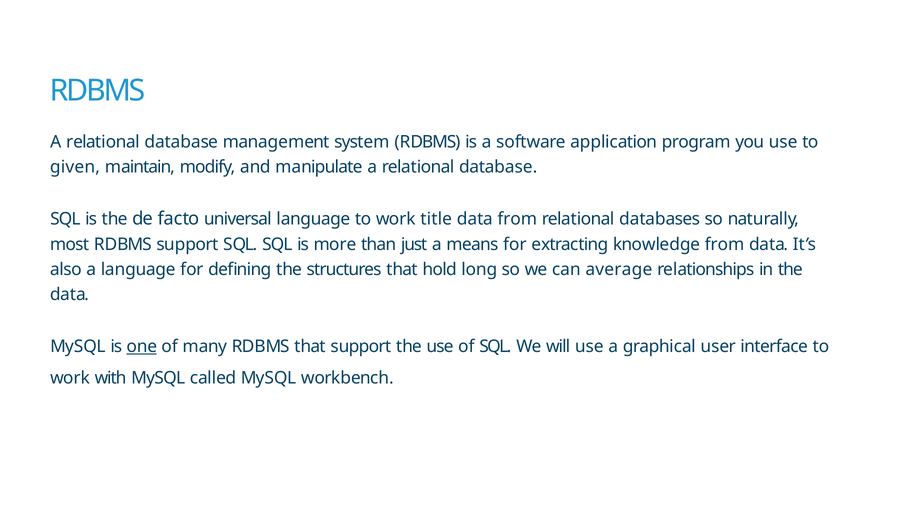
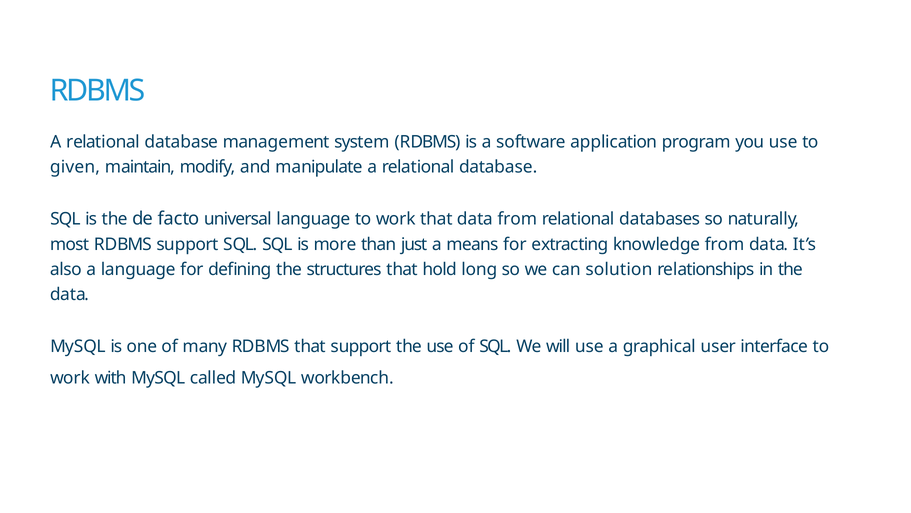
work title: title -> that (436, 219)
average: average -> solution (619, 269)
one underline: present -> none (142, 346)
